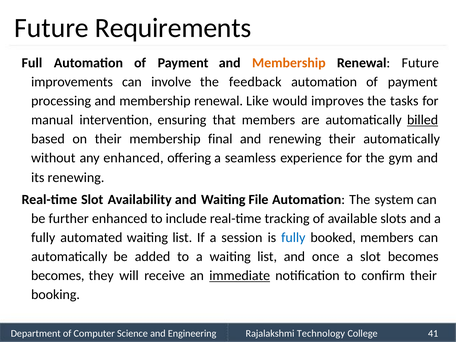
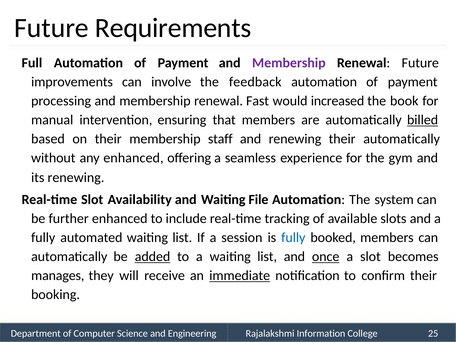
Membership colour: orange -> purple (289, 63)
Like: Like -> Fast (258, 101)
improves: improves -> increased (338, 101)
tasks: tasks -> book (404, 101)
final: final -> staff (220, 139)
added underline: none -> present (153, 257)
once underline: none -> present (326, 257)
becomes: becomes -> manages (58, 276)
Technology: Technology -> Information (321, 333)
41: 41 -> 25 (433, 333)
